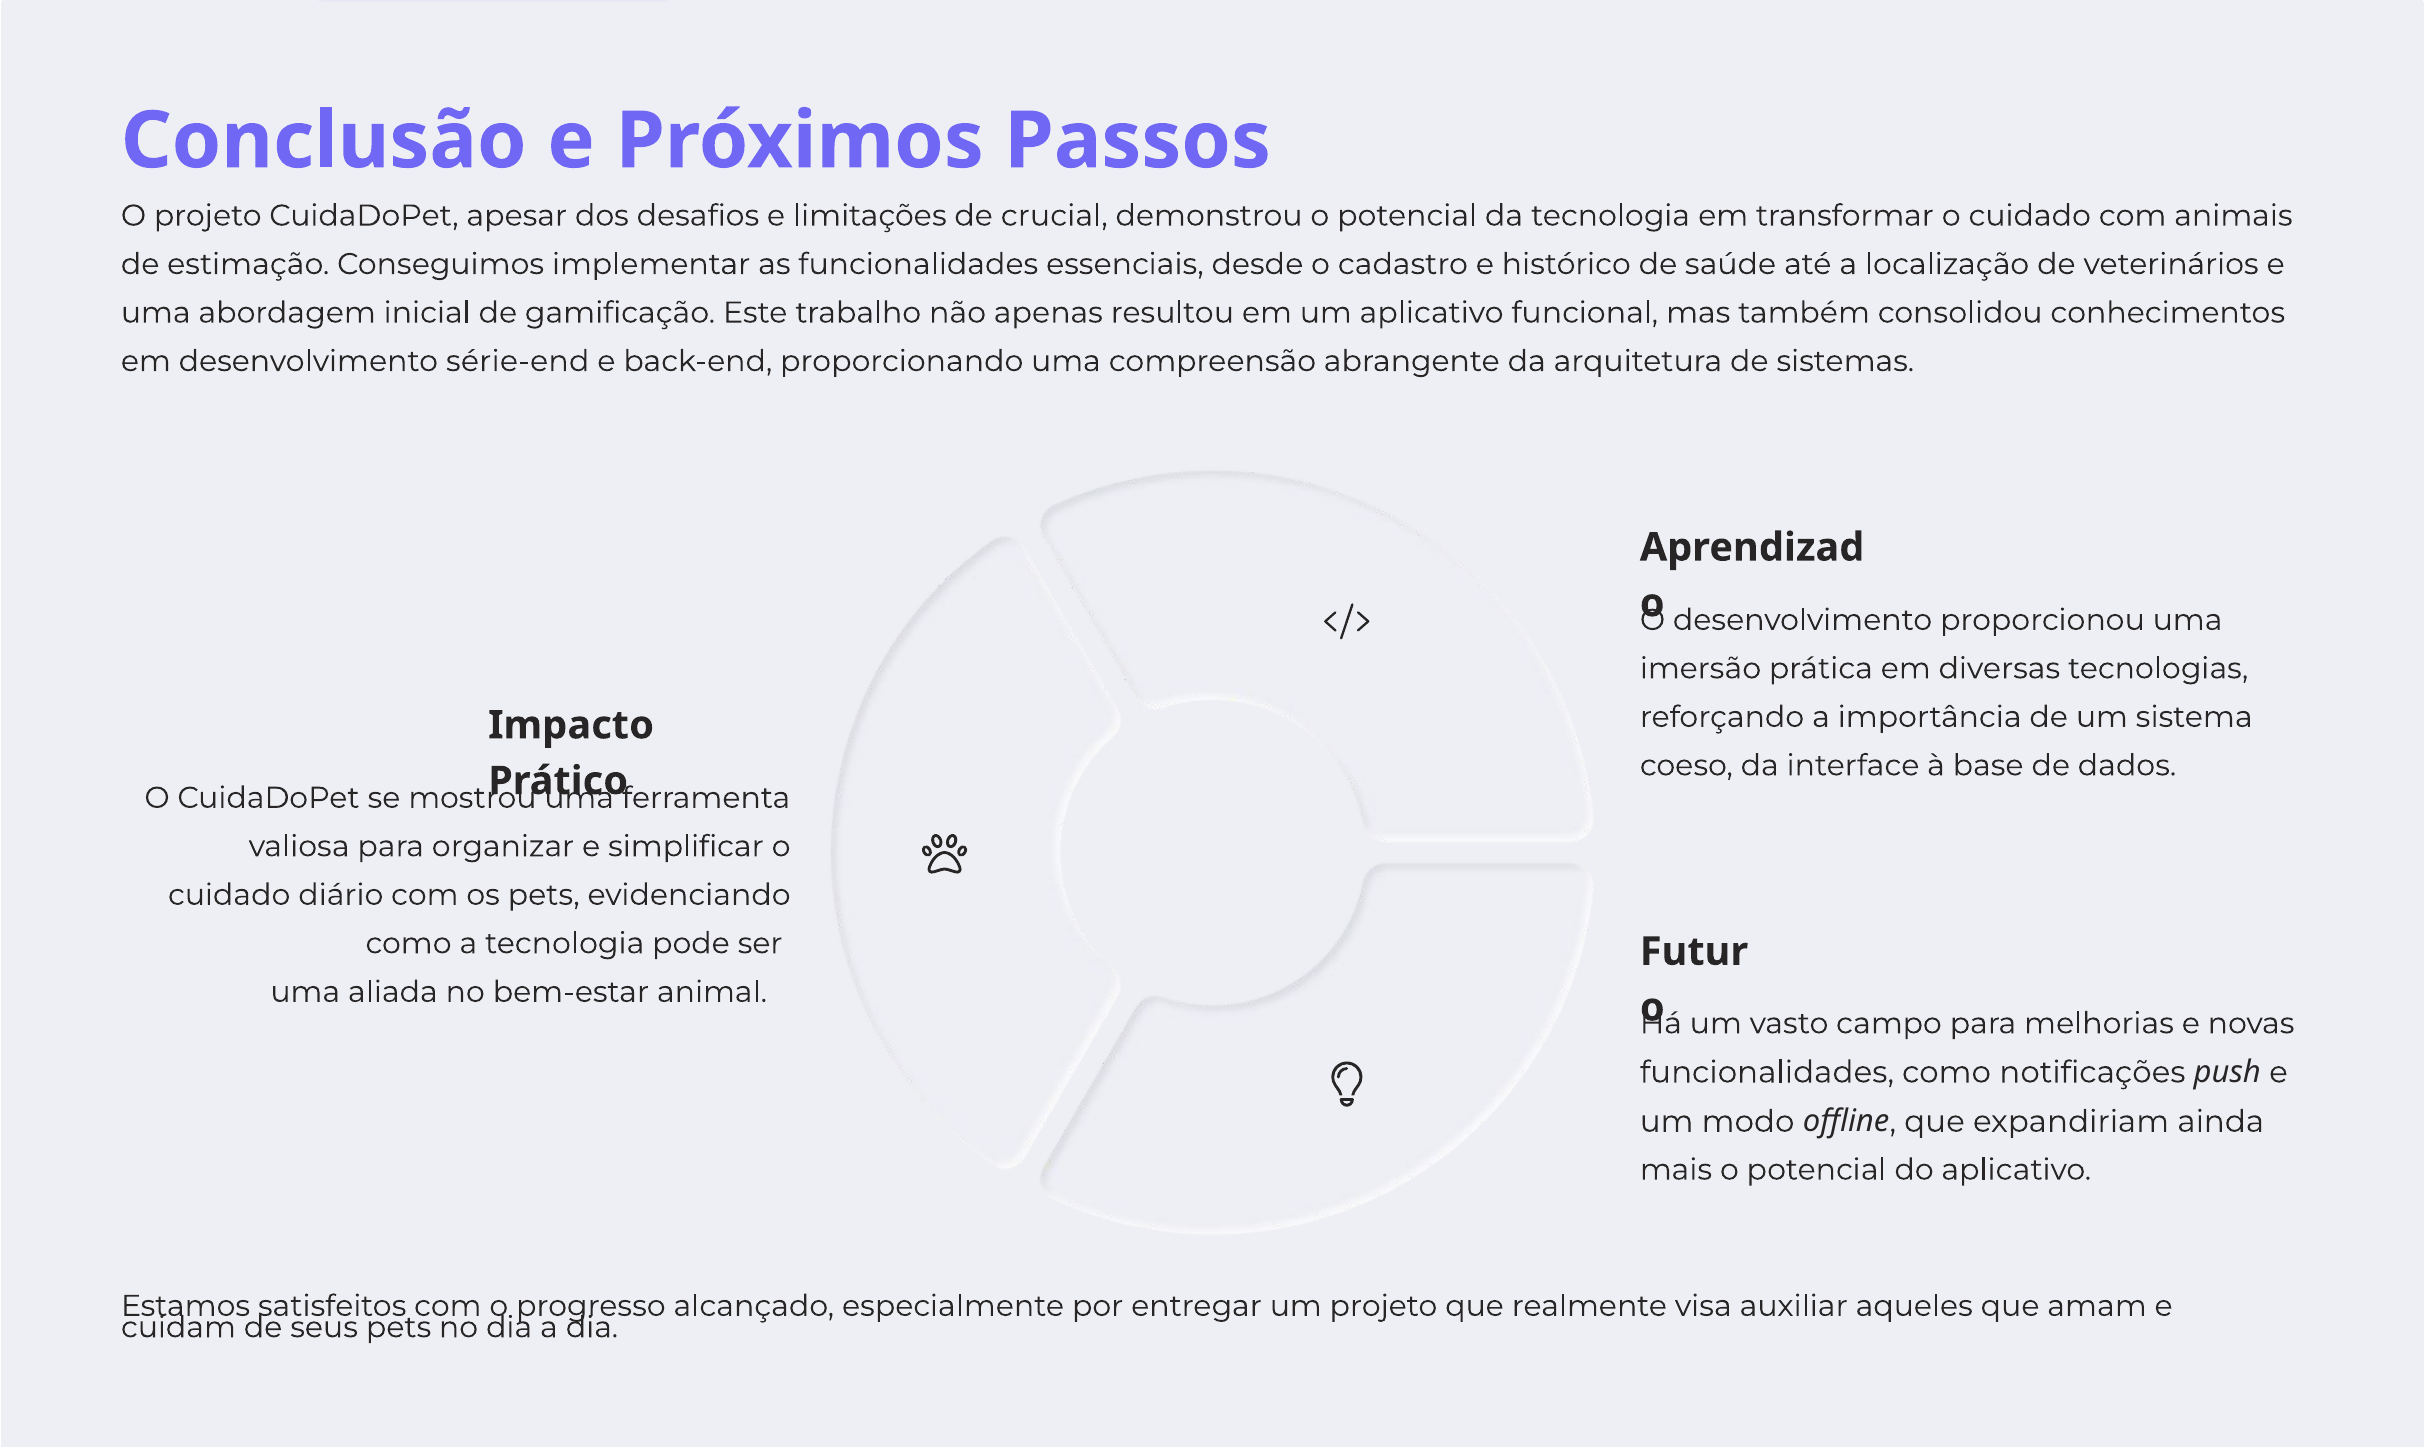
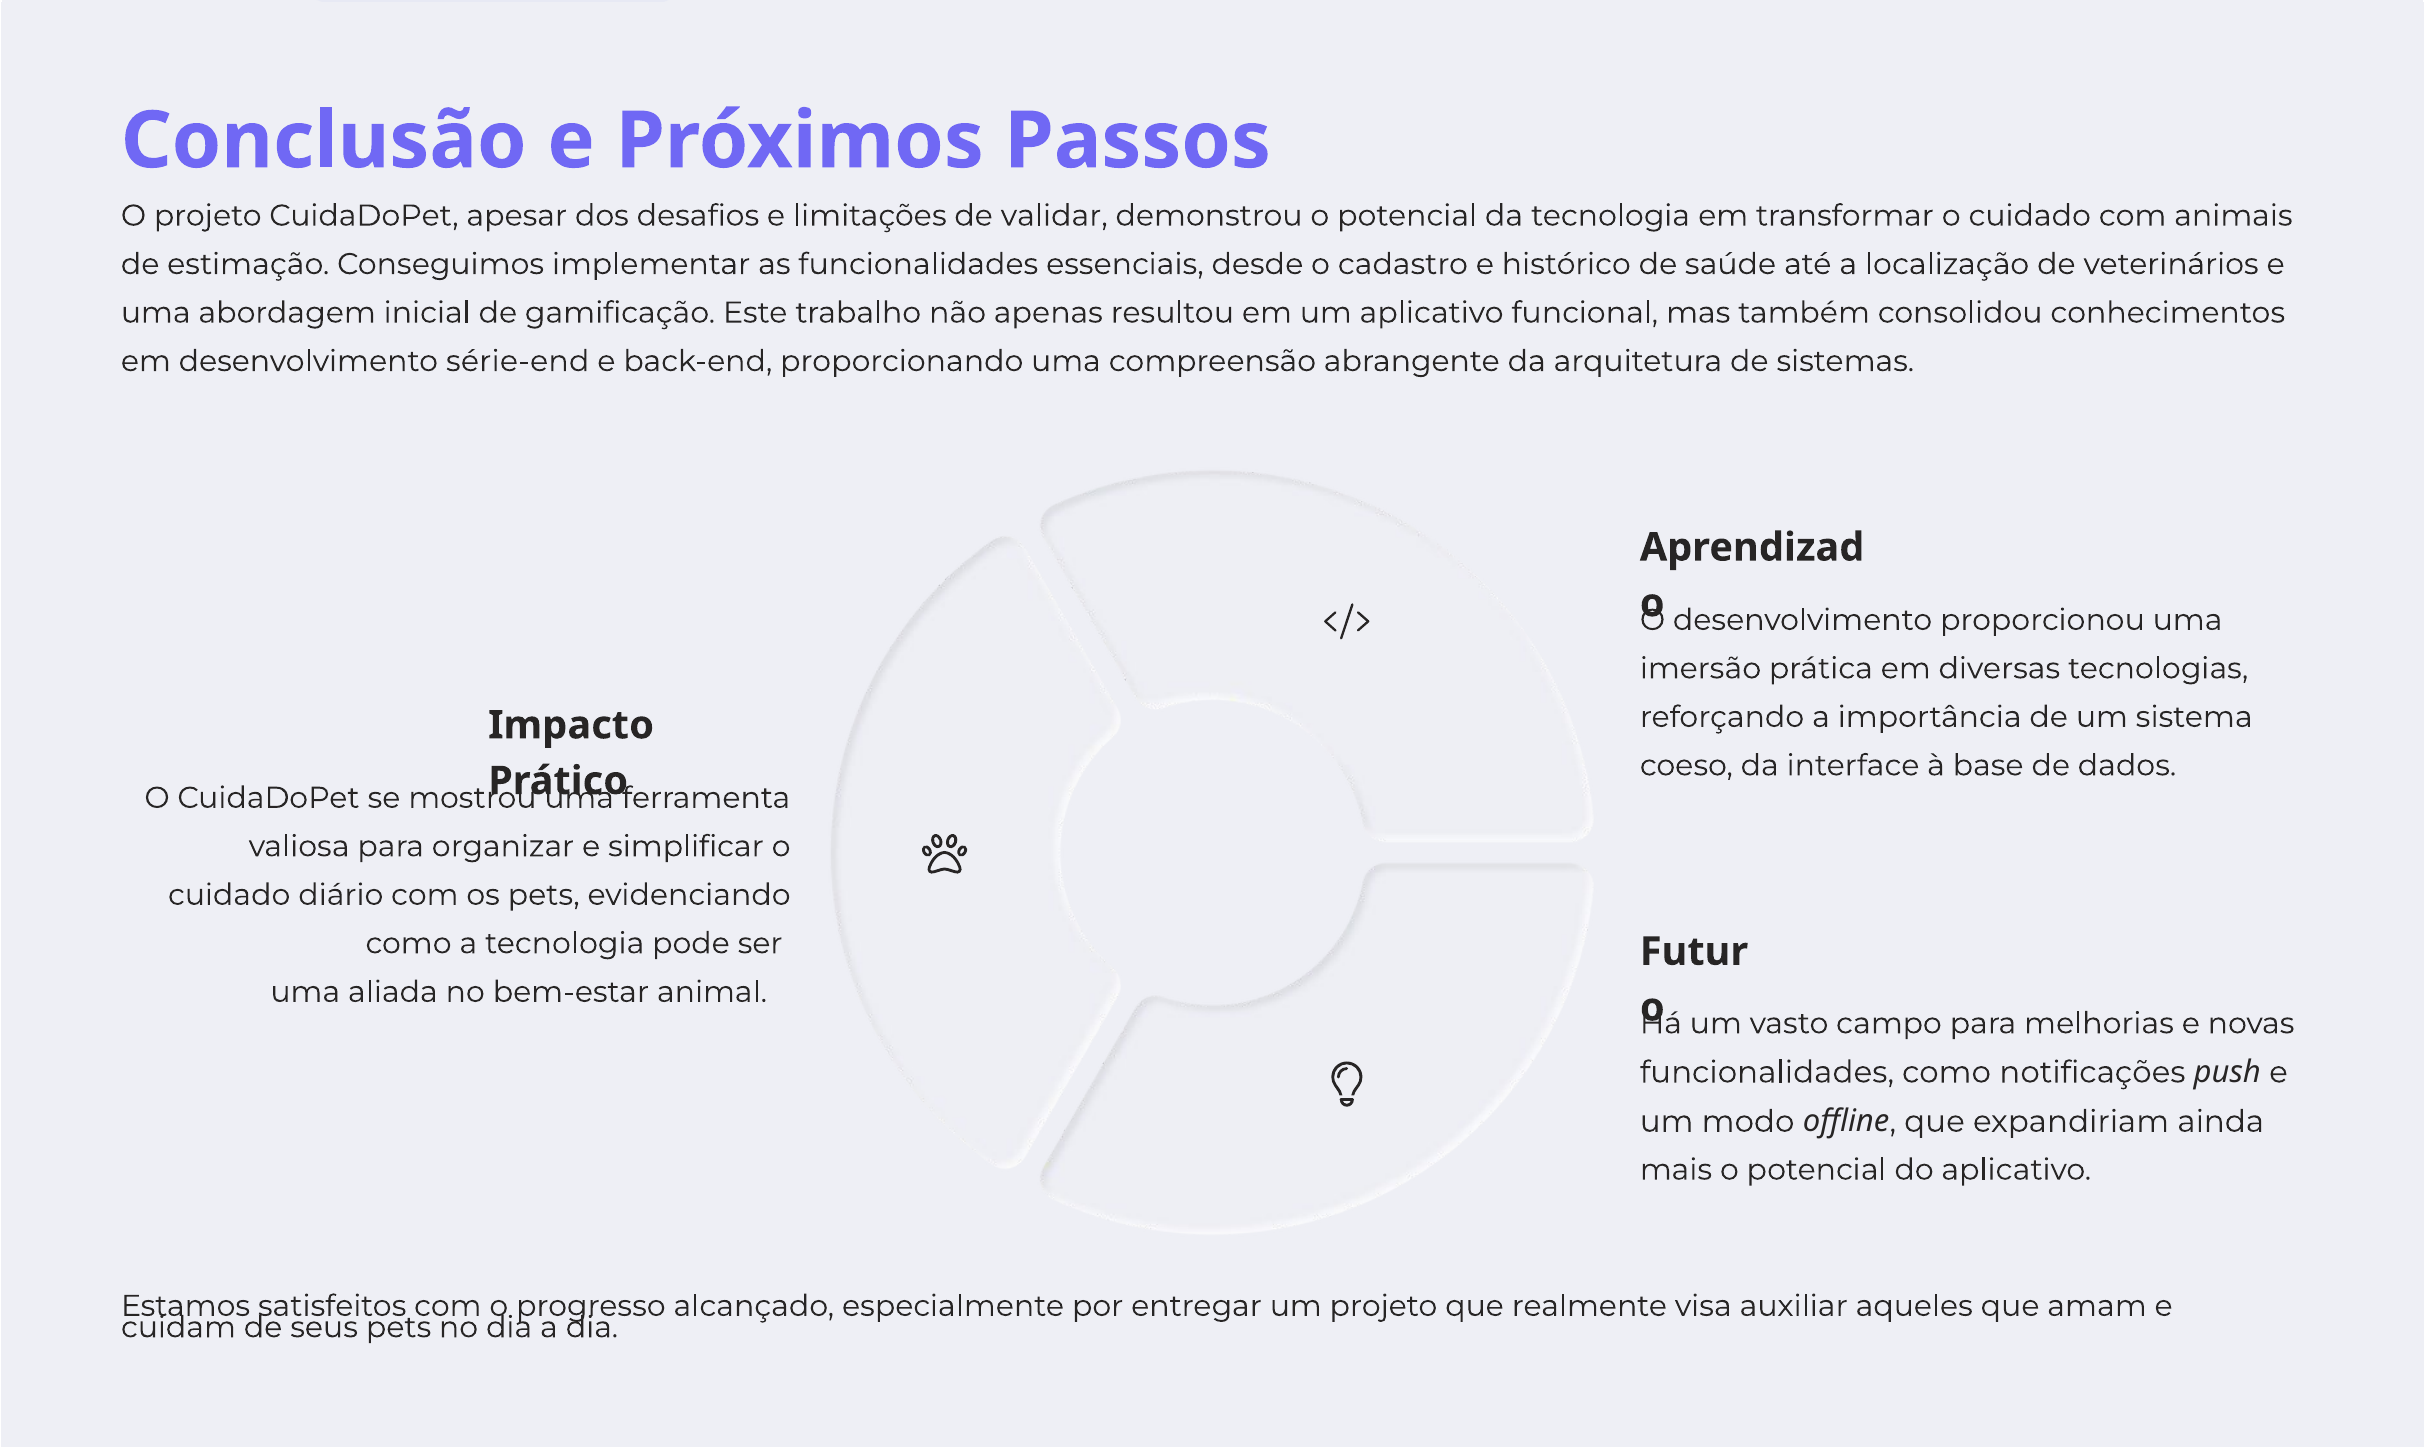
crucial: crucial -> validar (1054, 216)
